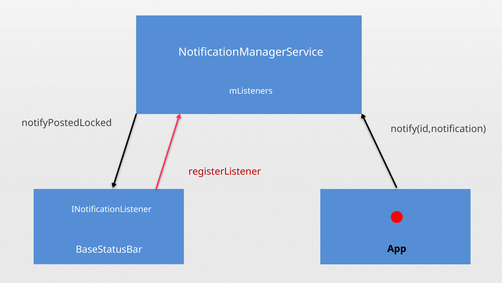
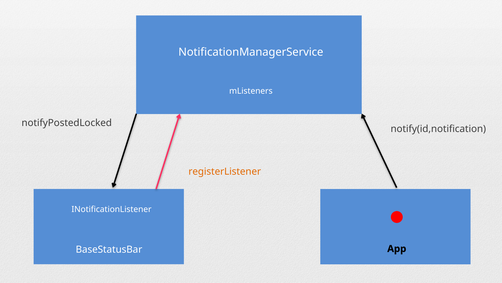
registerListener colour: red -> orange (225, 171)
